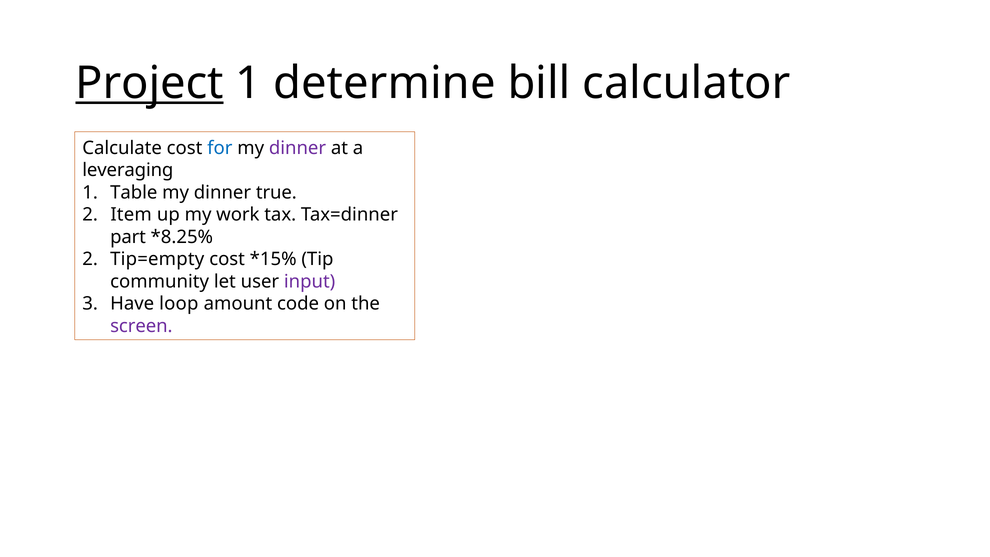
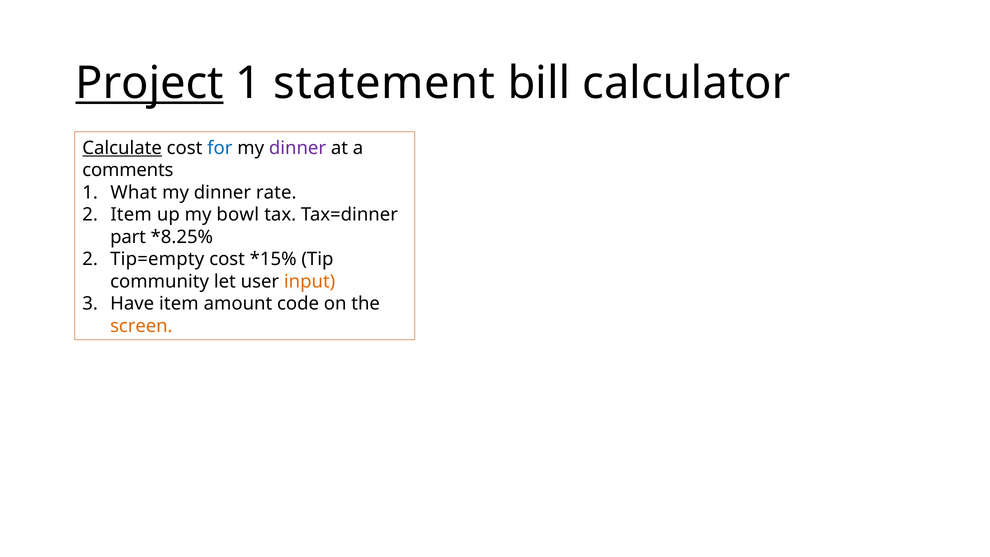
determine: determine -> statement (384, 83)
Calculate underline: none -> present (122, 148)
leveraging: leveraging -> comments (128, 170)
Table: Table -> What (134, 192)
true: true -> rate (276, 192)
work: work -> bowl (238, 215)
input colour: purple -> orange (310, 282)
Have loop: loop -> item (179, 304)
screen colour: purple -> orange (141, 326)
